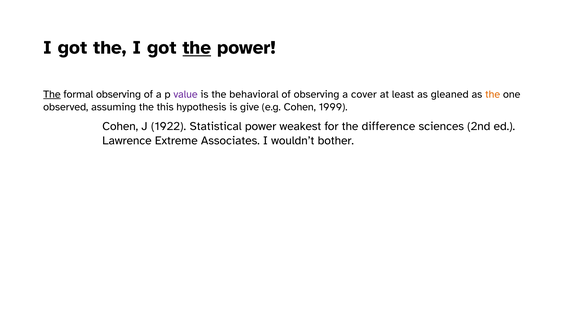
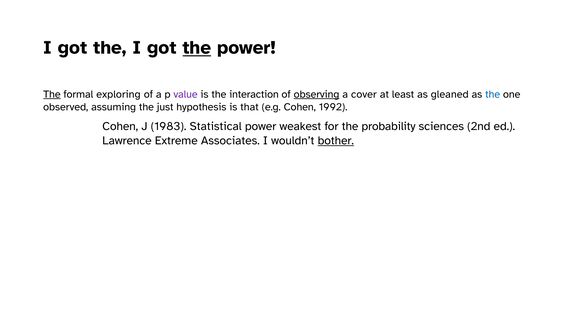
formal observing: observing -> exploring (118, 94)
behavioral: behavioral -> interaction (254, 94)
observing underline: none -> present (317, 94)
the colour: orange -> blue (493, 94)
this: this -> just (165, 107)
give: give -> that (250, 107)
1999: 1999 -> 1992 (333, 107)
1922: 1922 -> 1983 (169, 126)
difference: difference -> probability (389, 126)
bother underline: none -> present (336, 141)
